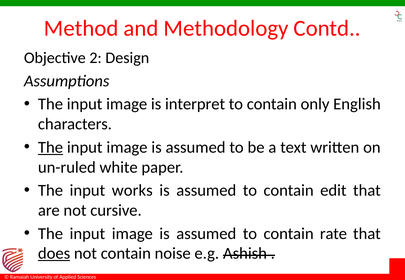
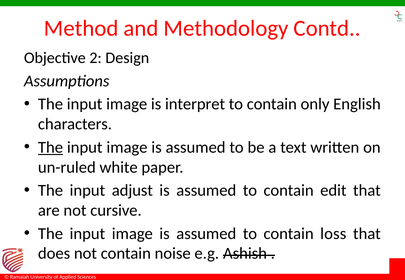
works: works -> adjust (132, 191)
rate: rate -> loss (333, 234)
does underline: present -> none (54, 254)
